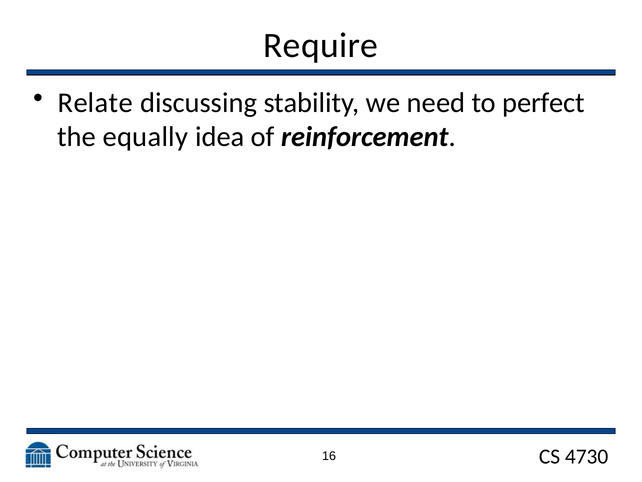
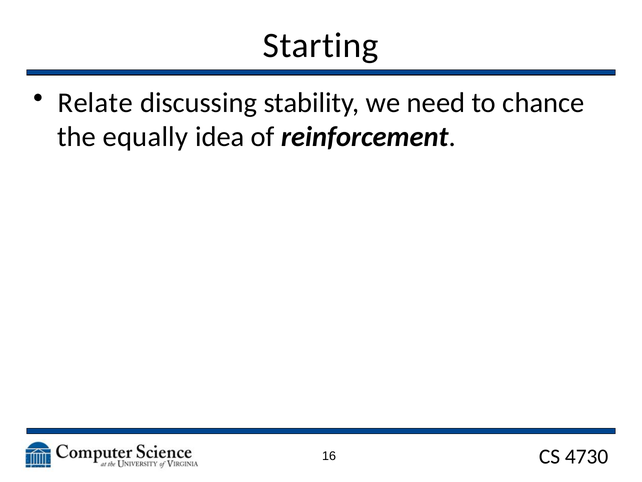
Require: Require -> Starting (321, 45)
perfect: perfect -> chance (543, 103)
